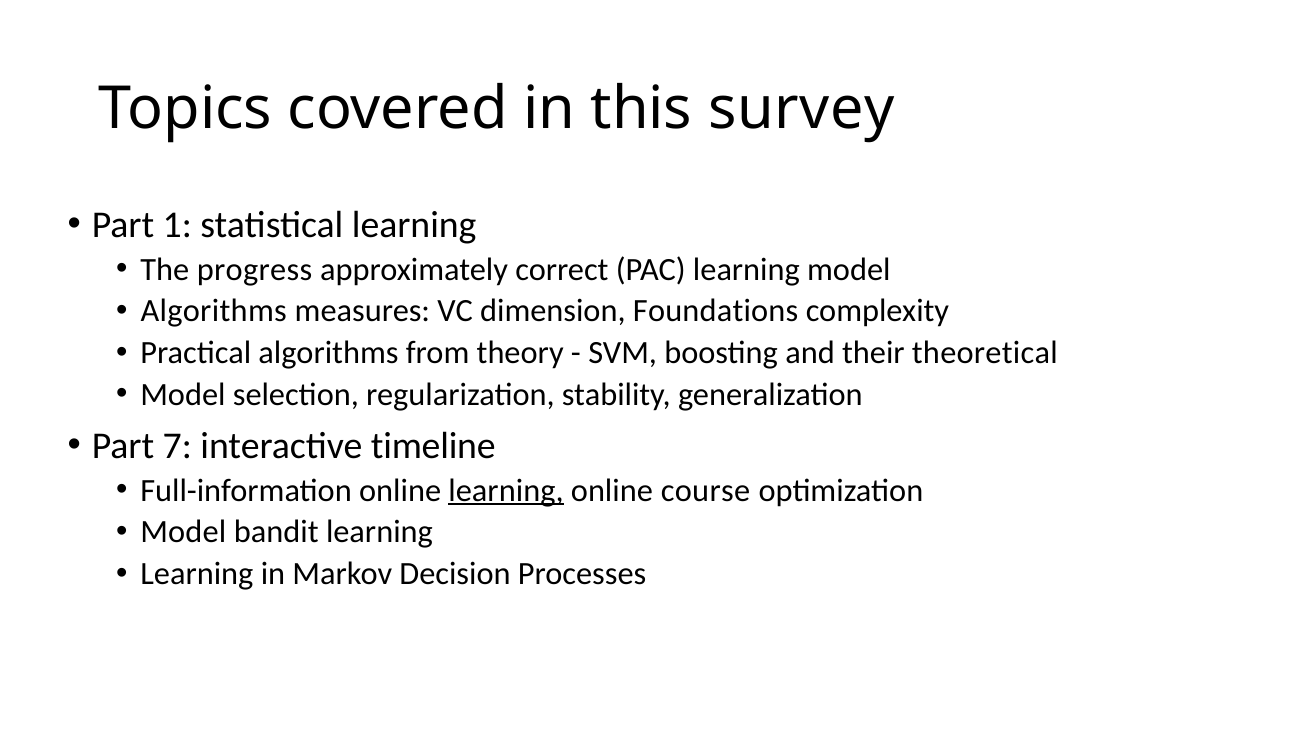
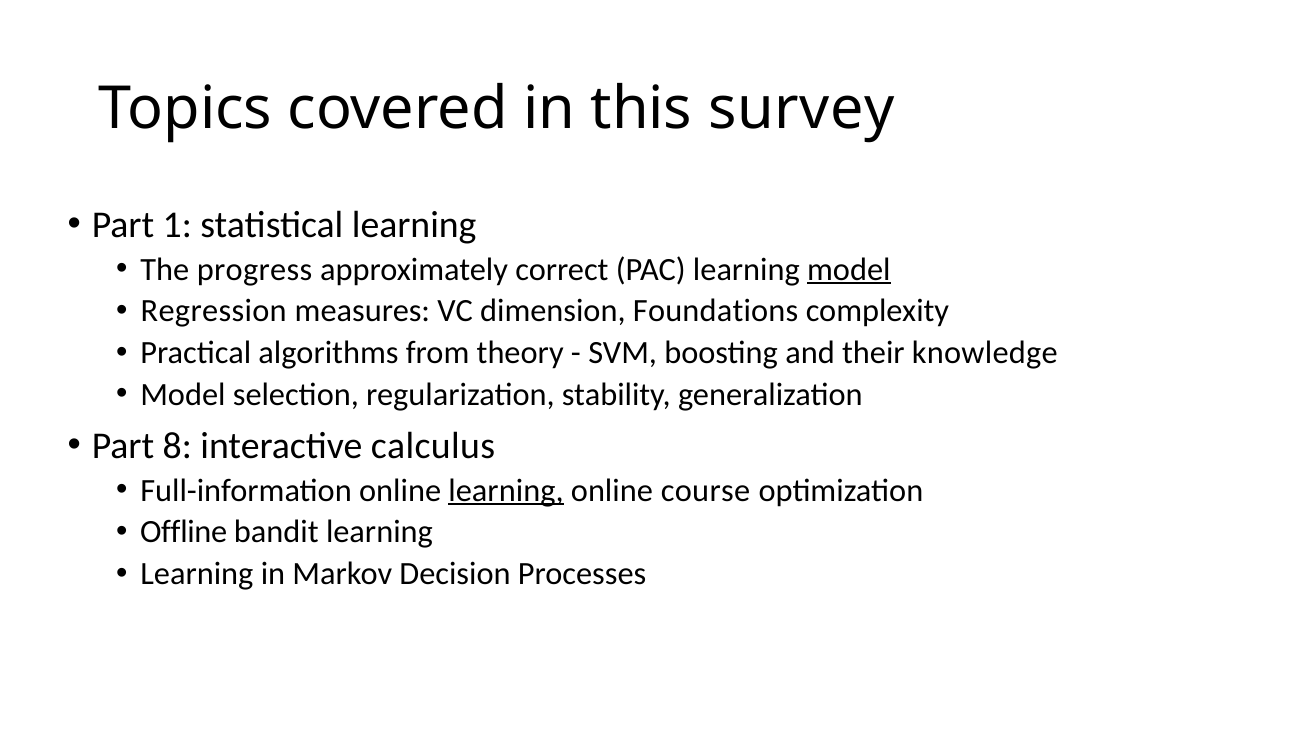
model underline: none -> present (849, 269)
Algorithms: Algorithms -> Regression (214, 311)
theoretical: theoretical -> knowledge (985, 353)
7: 7 -> 8 (177, 445)
timeline: timeline -> calculus (433, 445)
Model: Model -> Offline (184, 532)
